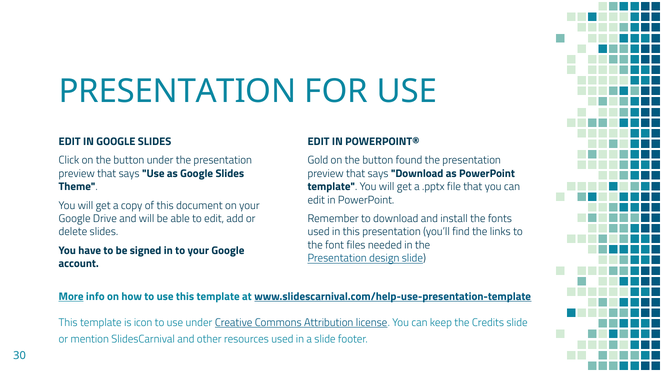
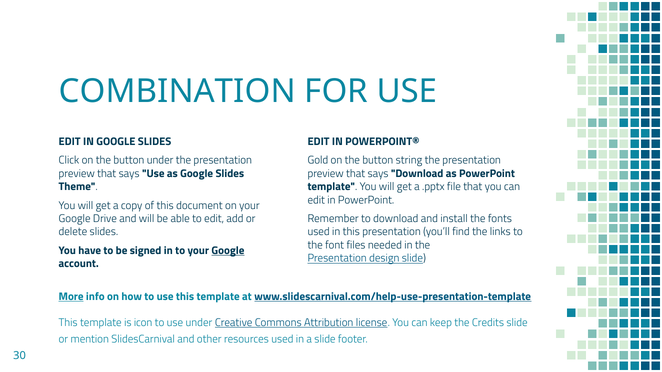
PRESENTATION: PRESENTATION -> COMBINATION (177, 91)
found: found -> string (409, 160)
Google underline: none -> present (228, 251)
